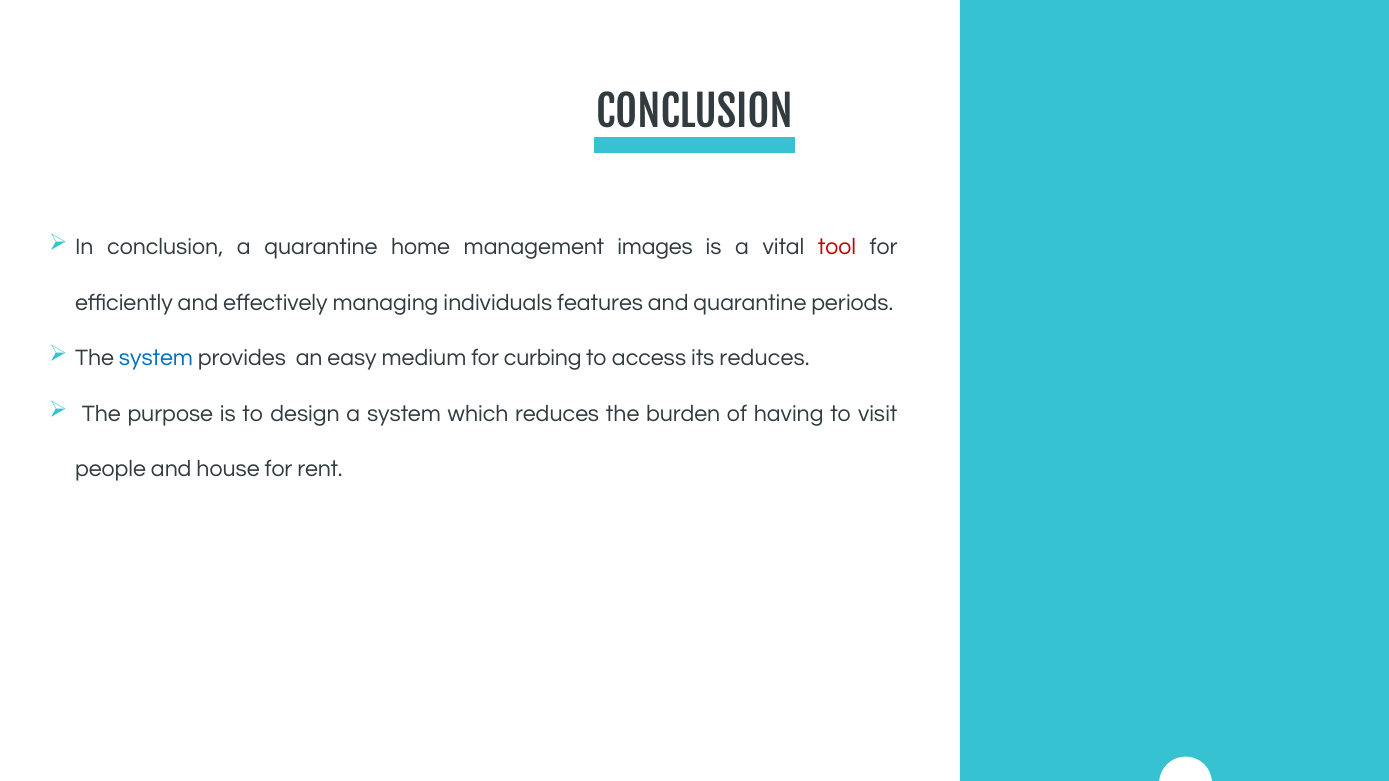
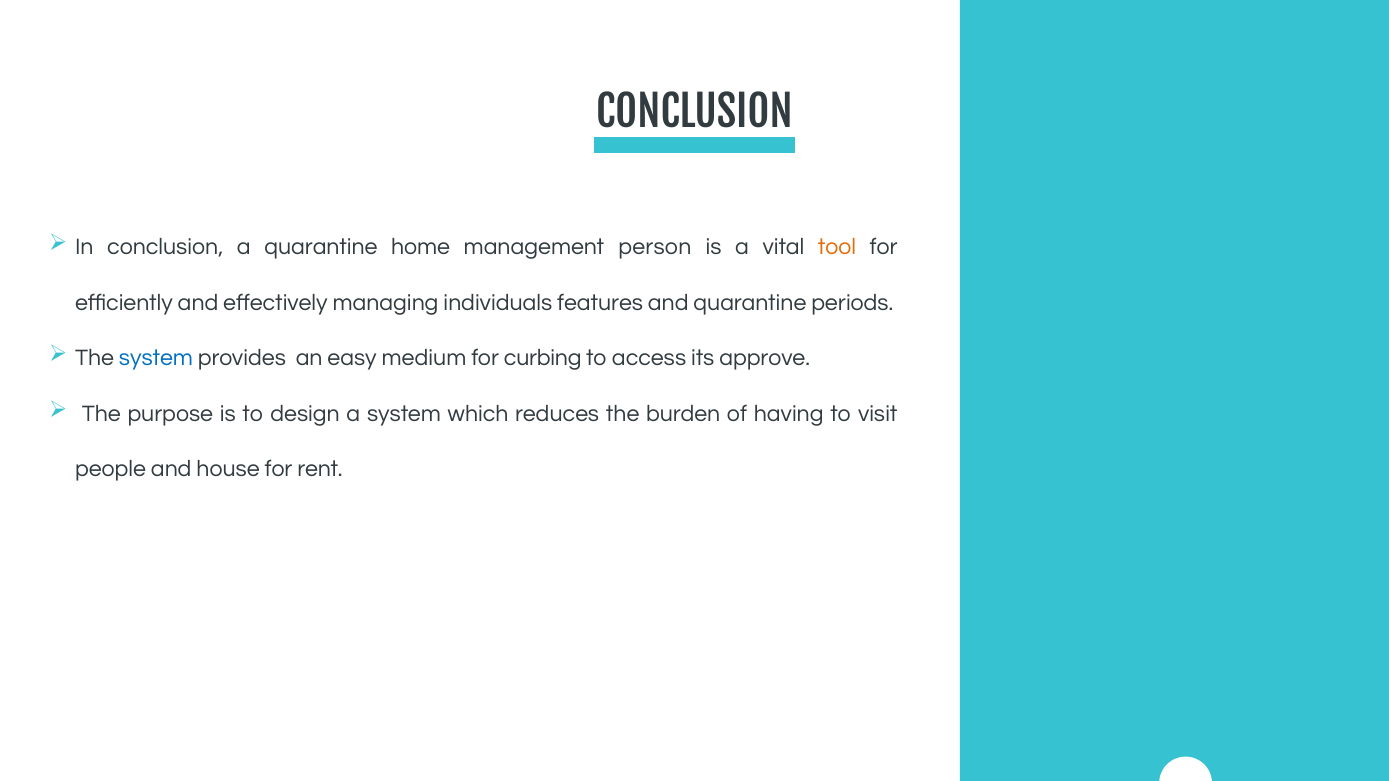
images: images -> person (655, 247)
tool colour: red -> orange (837, 247)
its reduces: reduces -> approve (765, 358)
